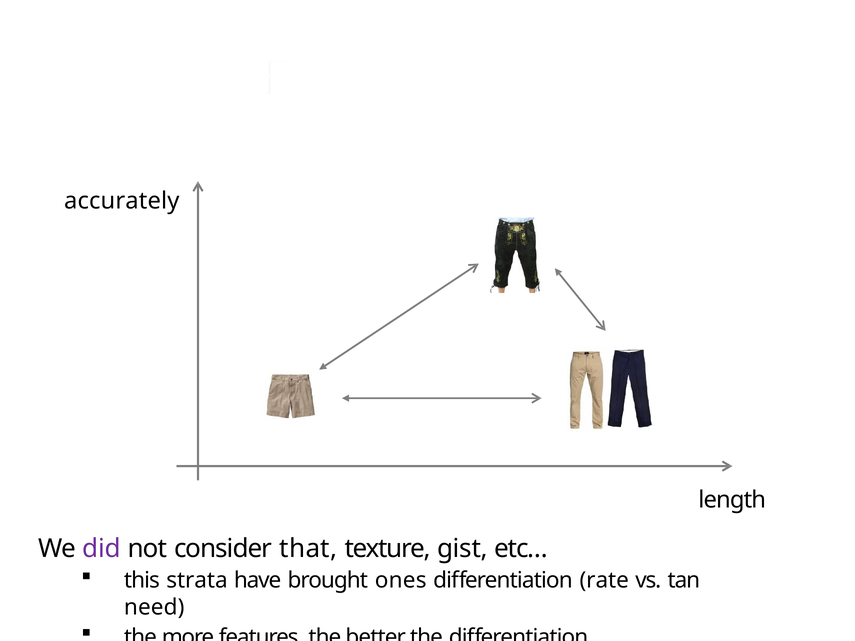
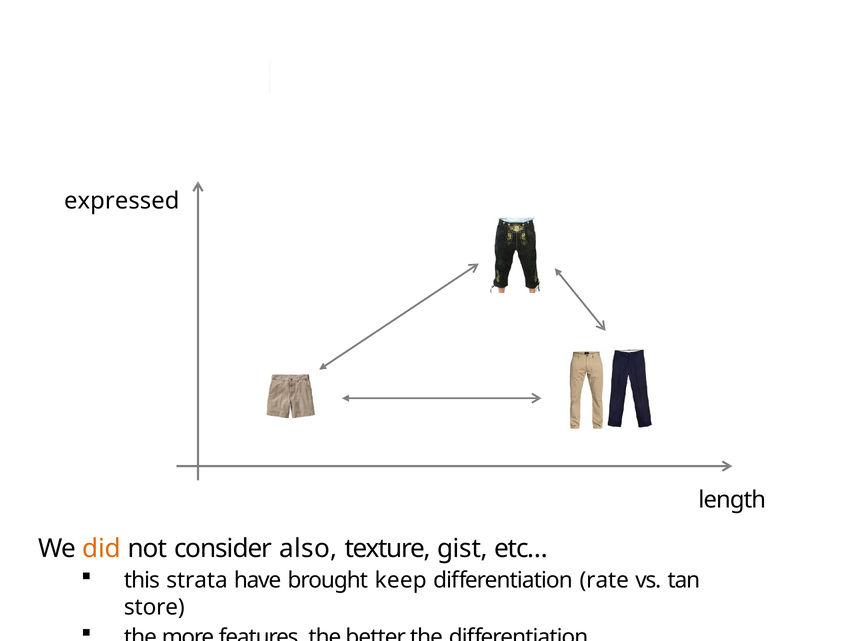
accurately: accurately -> expressed (122, 201)
did colour: purple -> orange (102, 549)
that: that -> also (308, 549)
ones: ones -> keep (401, 581)
need: need -> store (154, 608)
